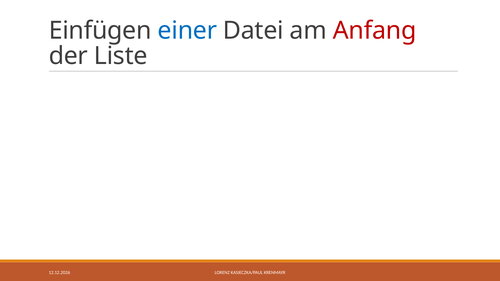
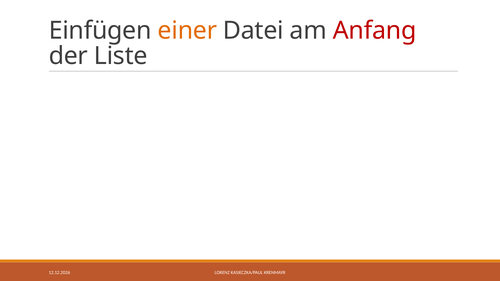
einer colour: blue -> orange (187, 31)
